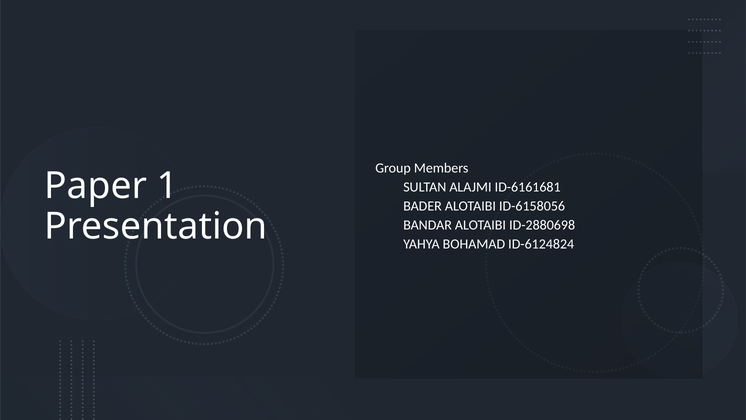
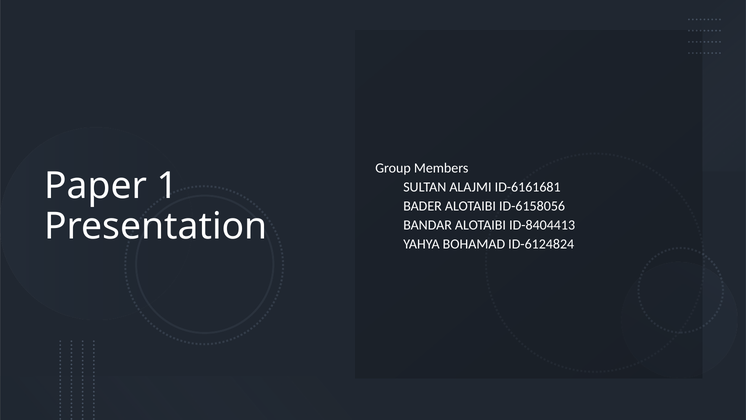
ID-2880698: ID-2880698 -> ID-8404413 (542, 225)
